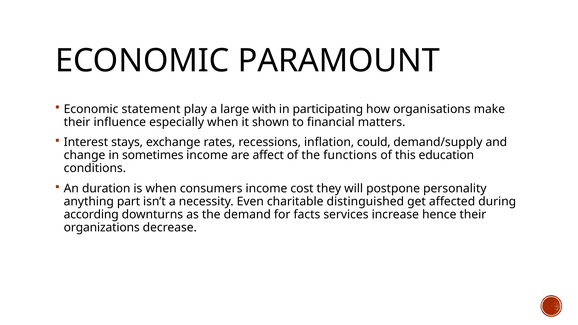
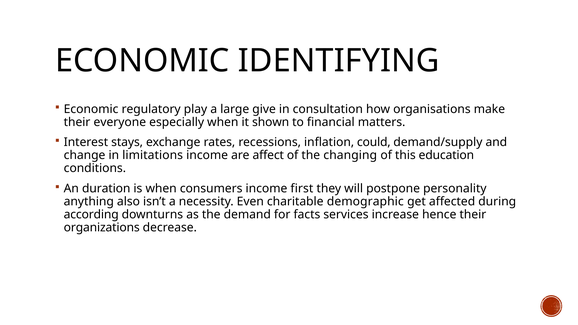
PARAMOUNT: PARAMOUNT -> IDENTIFYING (339, 61)
statement: statement -> regulatory (151, 109)
with: with -> give (264, 109)
participating: participating -> consultation (328, 109)
influence: influence -> everyone (120, 122)
sometimes: sometimes -> limitations (153, 155)
functions: functions -> changing (350, 155)
cost: cost -> first (302, 189)
part: part -> also (128, 202)
distinguished: distinguished -> demographic (365, 202)
